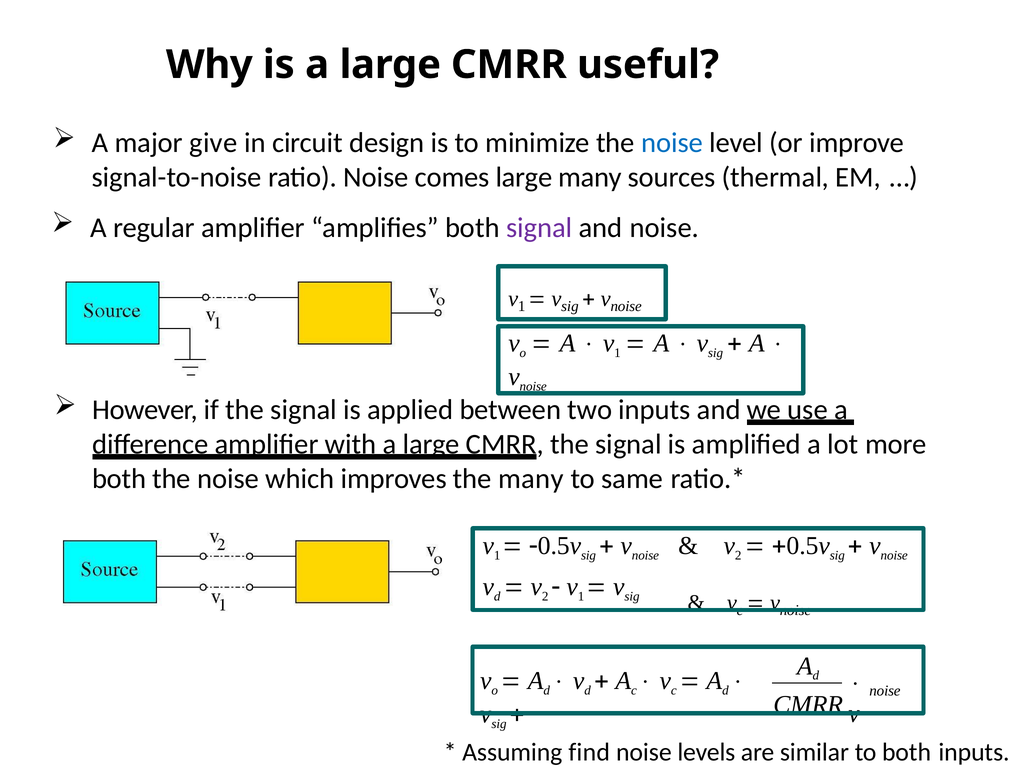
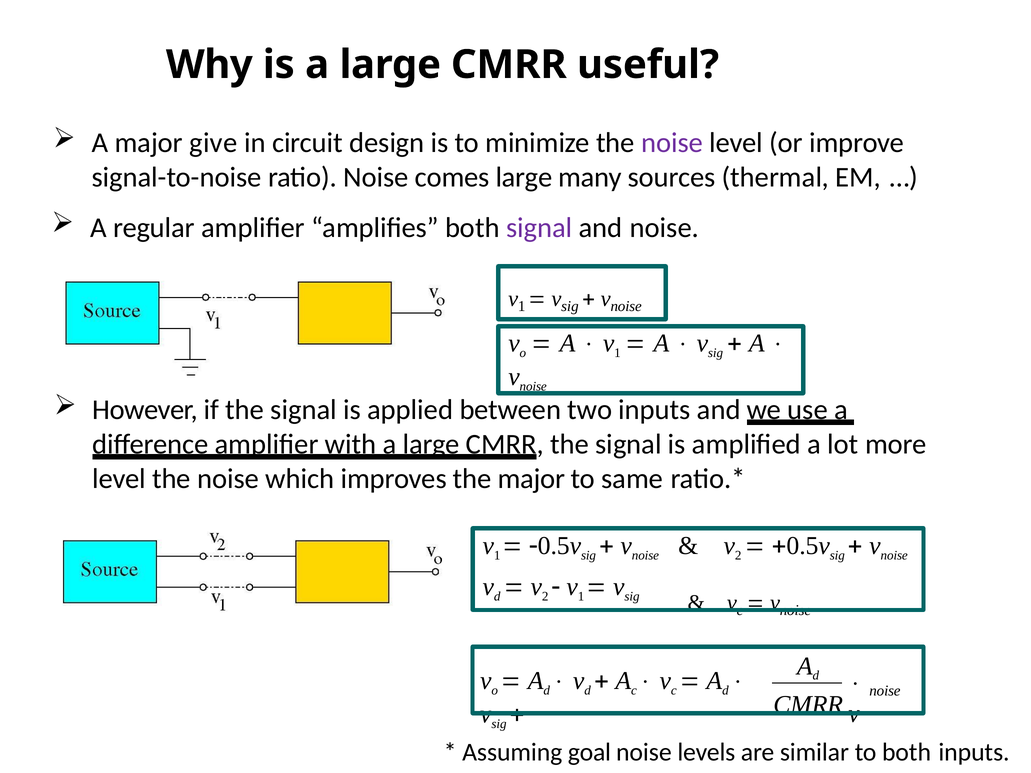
noise colour: blue -> purple (672, 143)
both: both -> level (119, 479)
the many: many -> major (531, 479)
find: find -> goal (589, 752)
